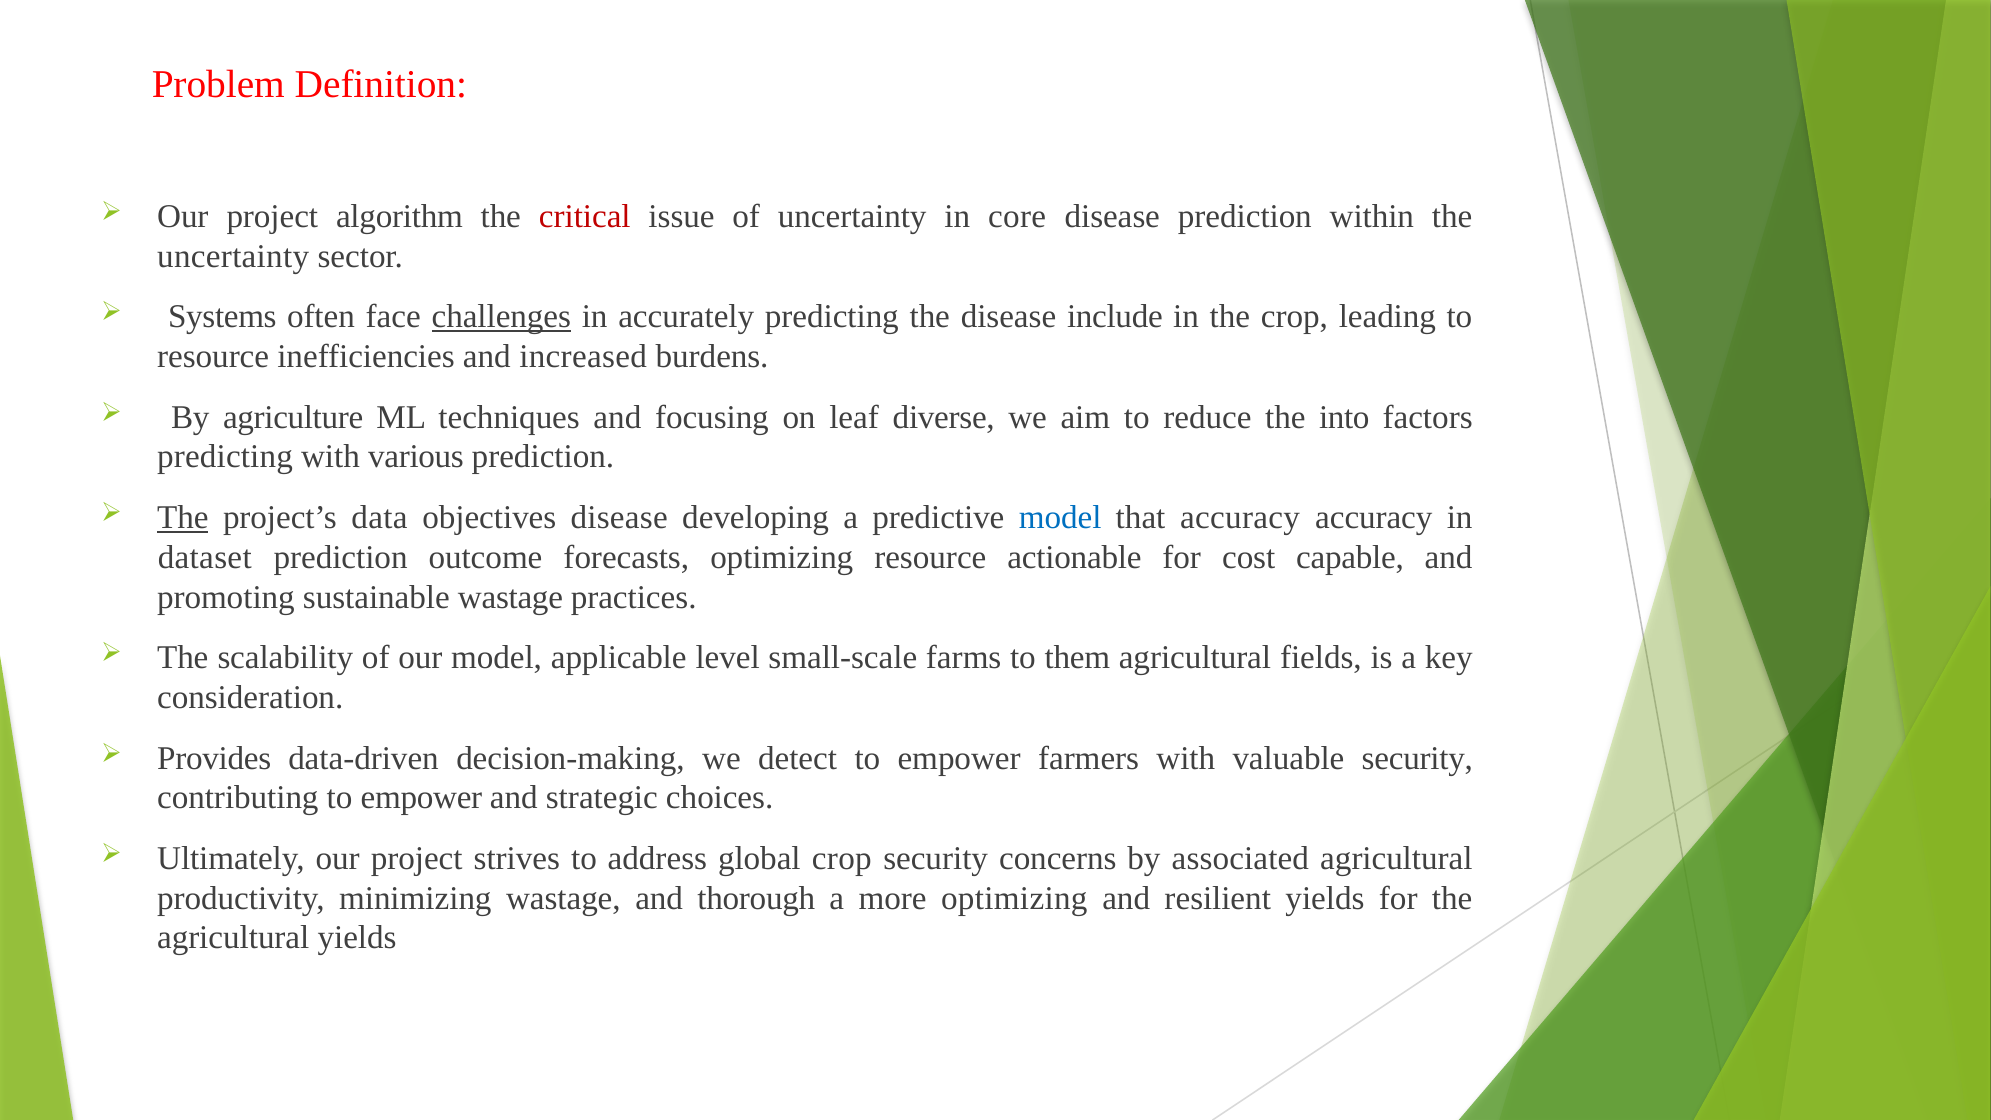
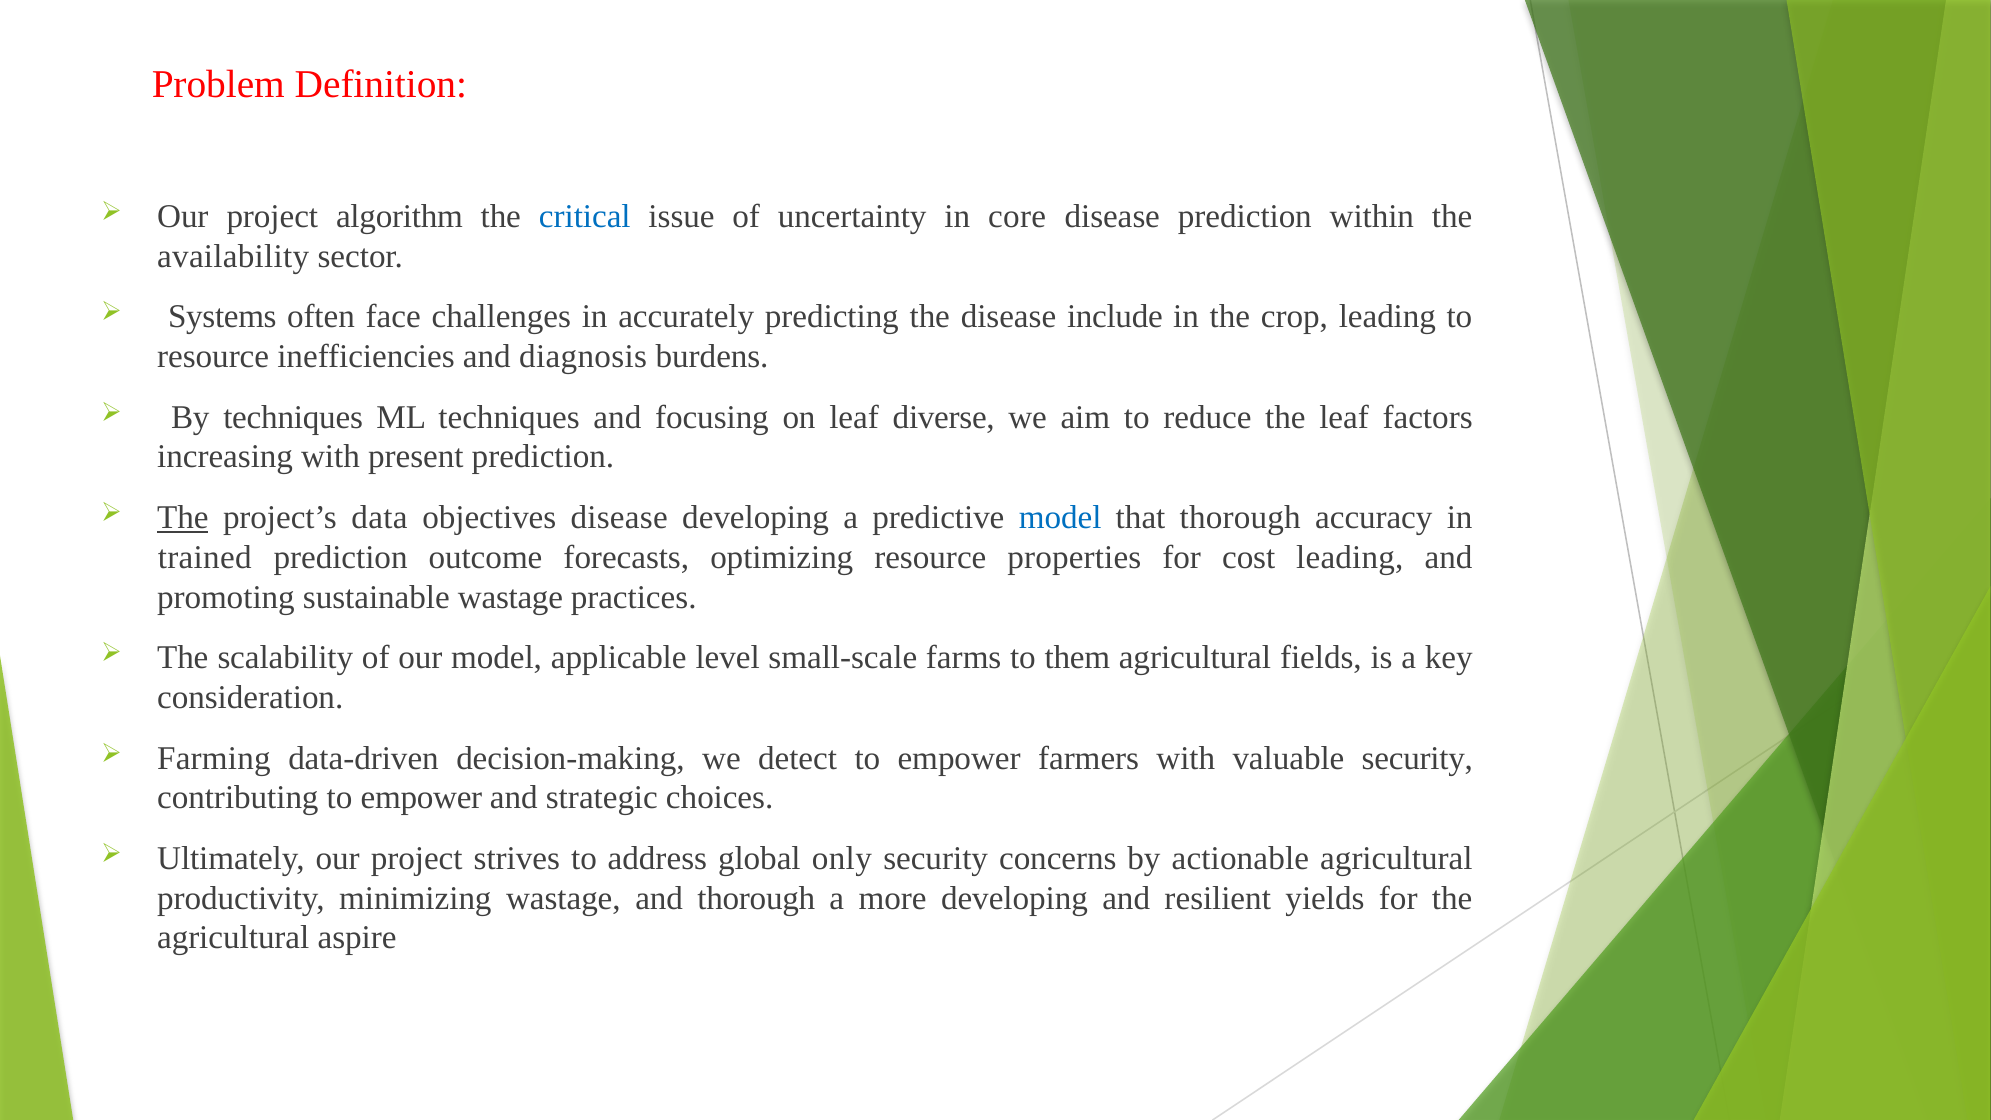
critical colour: red -> blue (585, 216)
uncertainty: uncertainty -> availability (233, 256)
challenges underline: present -> none (501, 317)
increased: increased -> diagnosis (583, 357)
By agriculture: agriculture -> techniques (293, 417)
the into: into -> leaf (1344, 417)
predicting: predicting -> increasing (225, 457)
various: various -> present (416, 457)
that accuracy: accuracy -> thorough (1240, 518)
dataset: dataset -> trained (205, 557)
actionable: actionable -> properties (1074, 557)
cost capable: capable -> leading (1350, 557)
Provides: Provides -> Farming (214, 758)
global crop: crop -> only (842, 858)
associated: associated -> actionable (1240, 858)
more optimizing: optimizing -> developing (1014, 898)
agricultural yields: yields -> aspire (357, 938)
